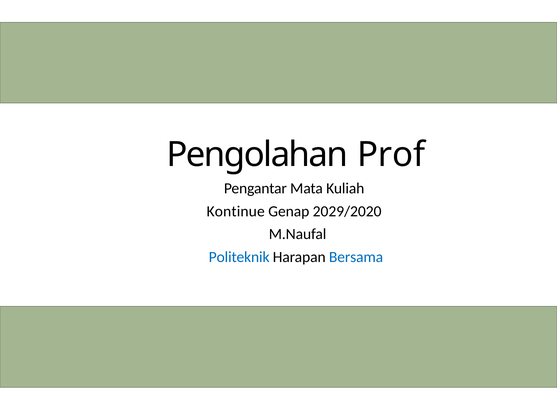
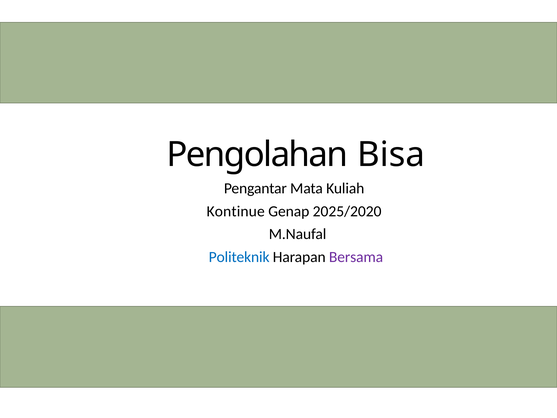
Prof: Prof -> Bisa (391, 155)
2029/2020: 2029/2020 -> 2025/2020 (347, 211)
Bersama colour: blue -> purple (356, 257)
